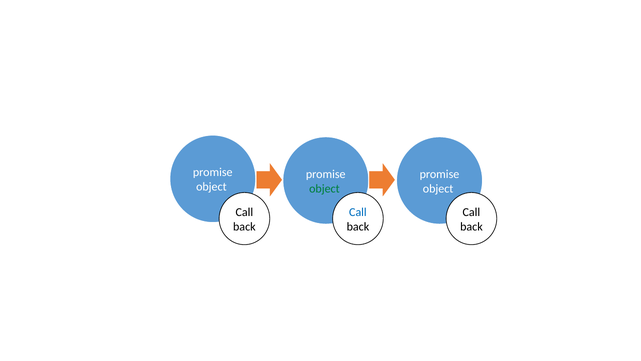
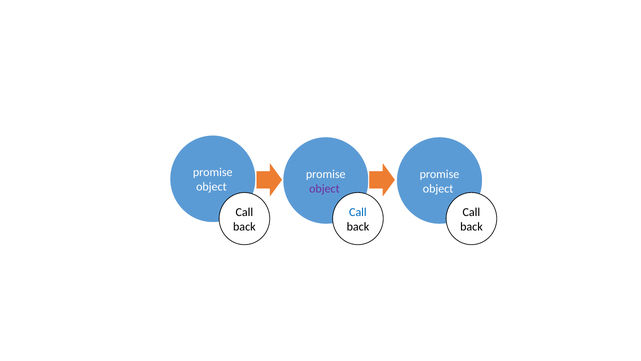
object colour: green -> purple (324, 188)
